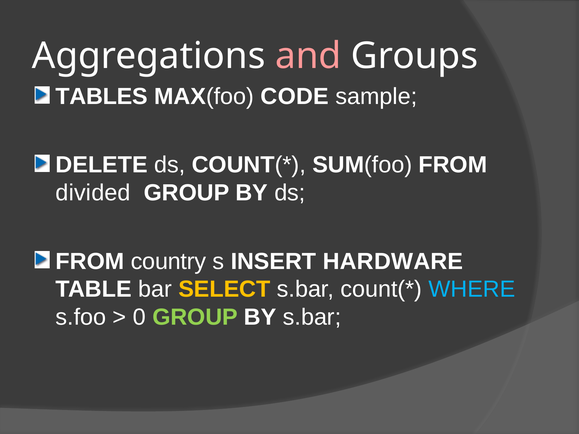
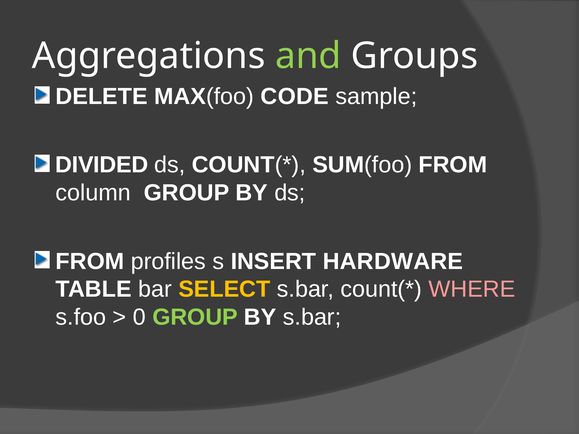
and colour: pink -> light green (308, 56)
TABLES: TABLES -> DELETE (102, 97)
DELETE: DELETE -> DIVIDED (102, 165)
divided: divided -> column (93, 193)
country: country -> profiles (168, 261)
WHERE colour: light blue -> pink (472, 289)
